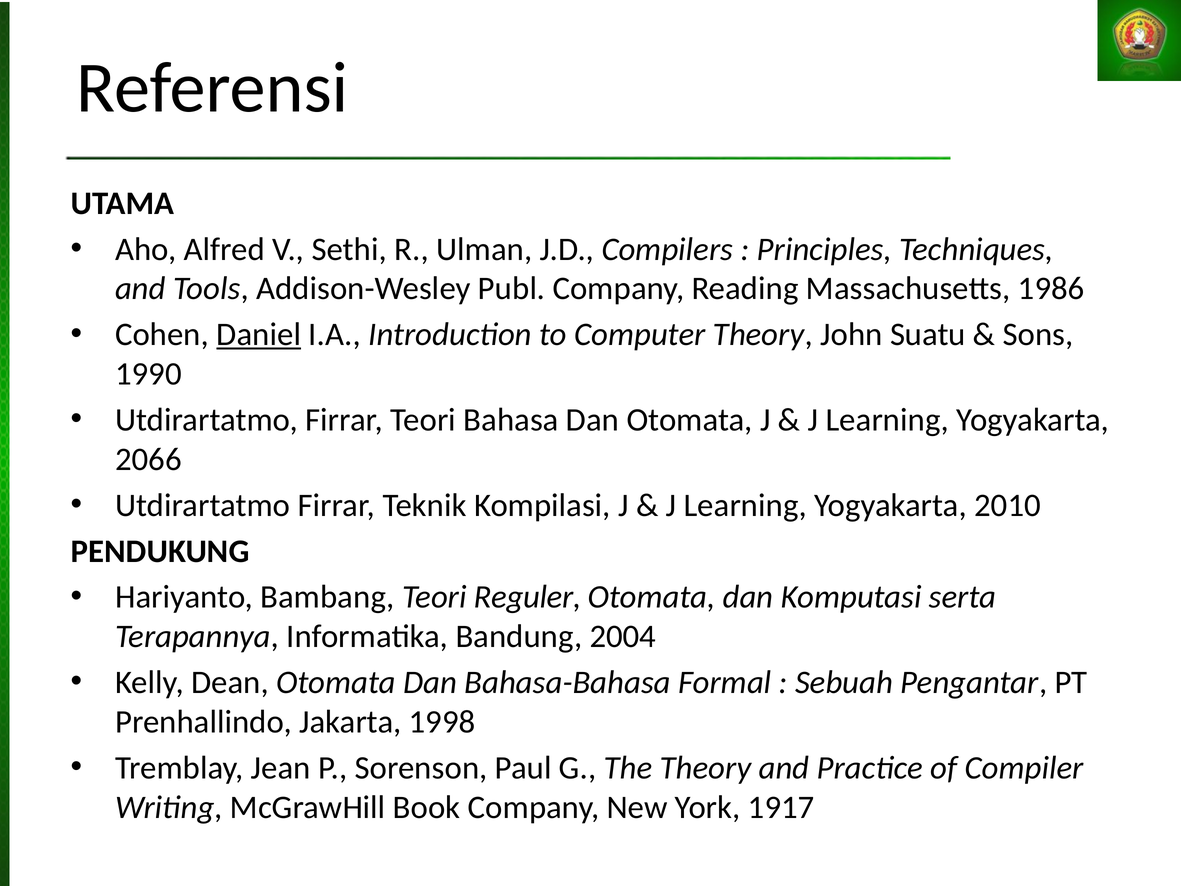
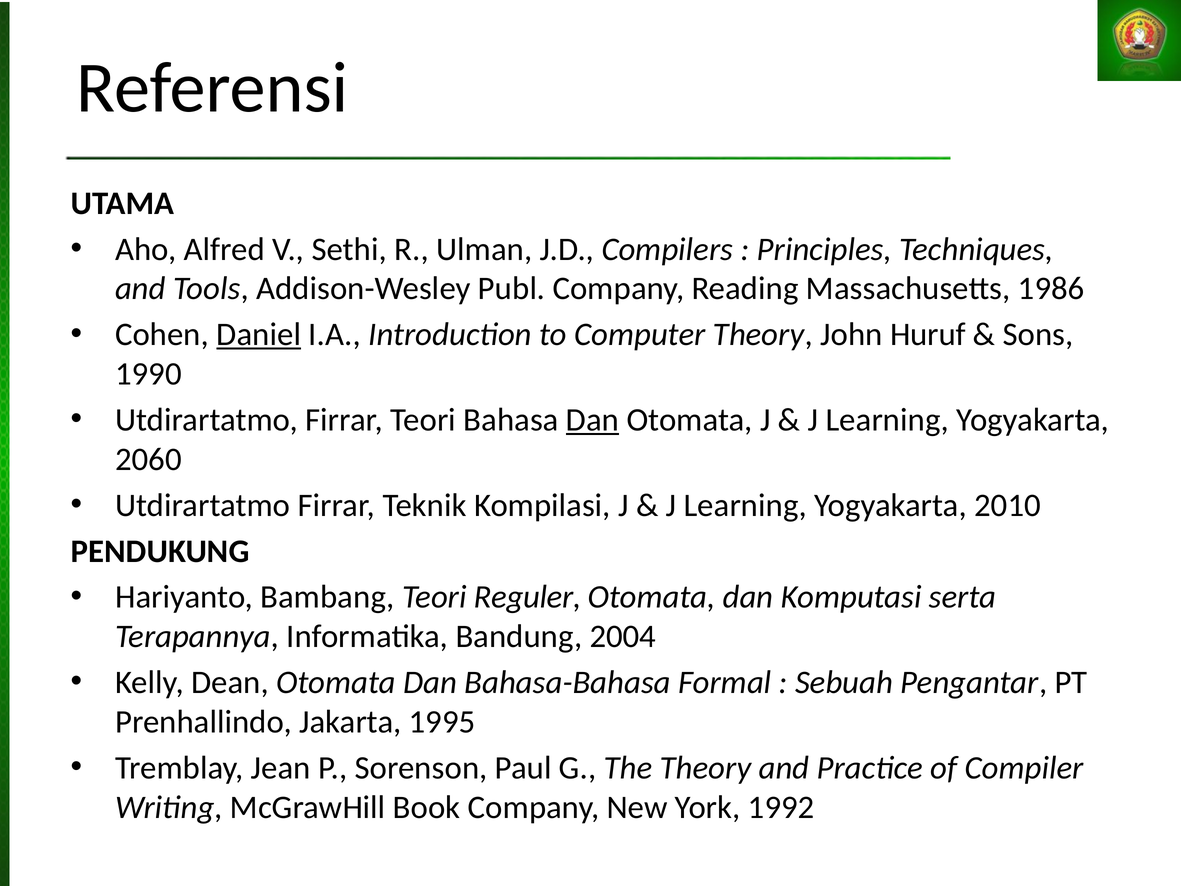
Suatu: Suatu -> Huruf (928, 334)
Dan underline: none -> present (593, 420)
2066: 2066 -> 2060 (148, 459)
1998: 1998 -> 1995 (442, 722)
1917: 1917 -> 1992 (781, 807)
